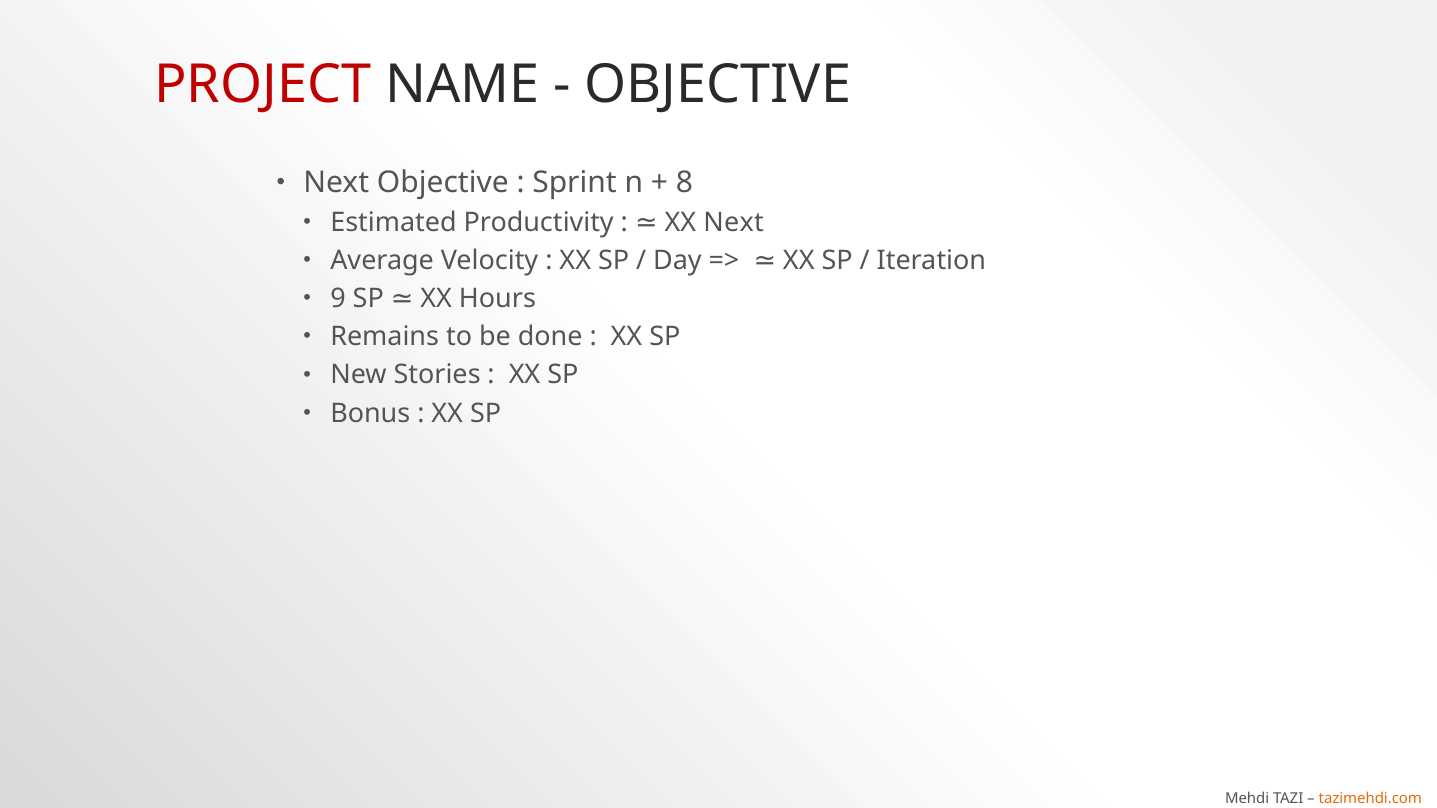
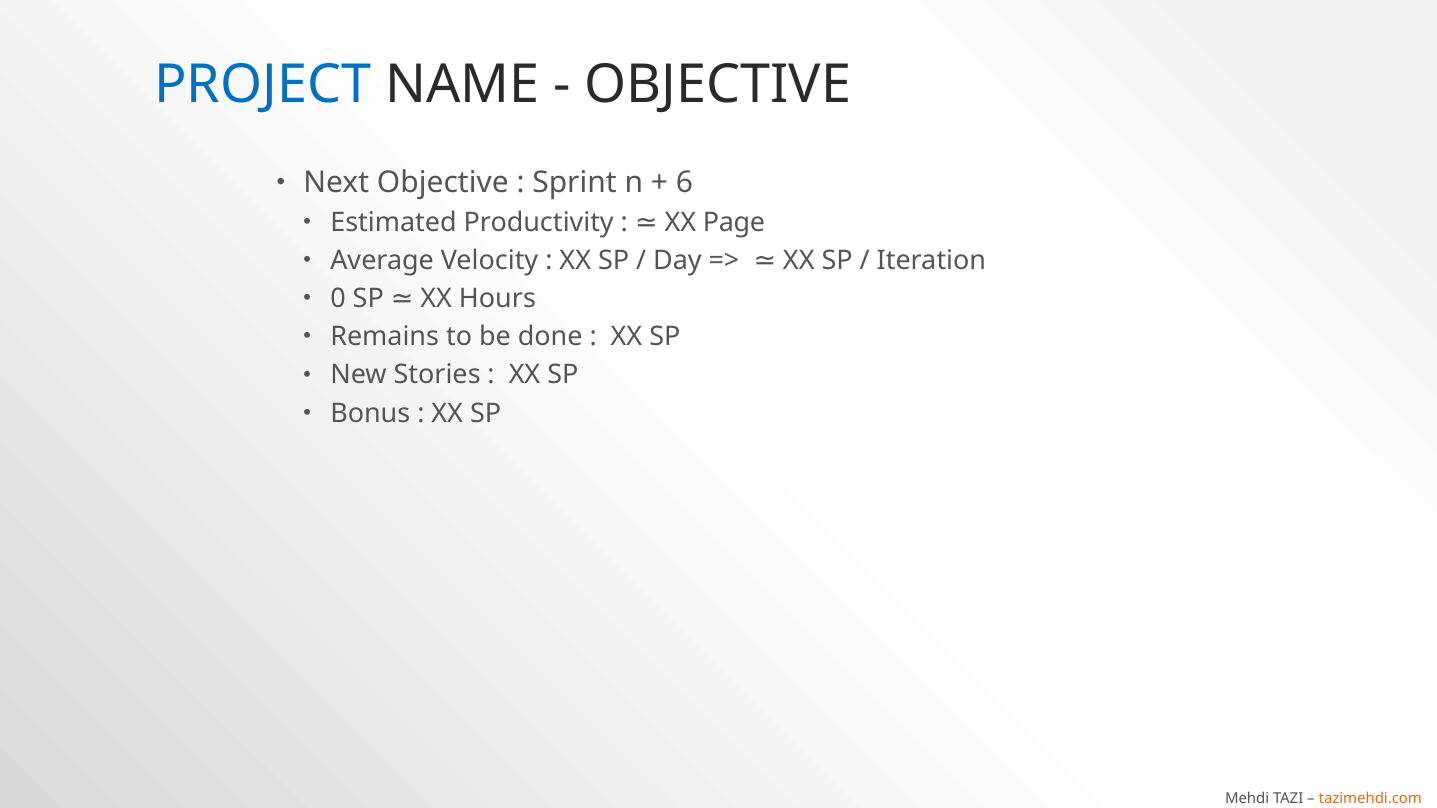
PROJECT colour: red -> blue (263, 85)
8: 8 -> 6 (684, 183)
XX Next: Next -> Page (734, 223)
9: 9 -> 0 (338, 299)
